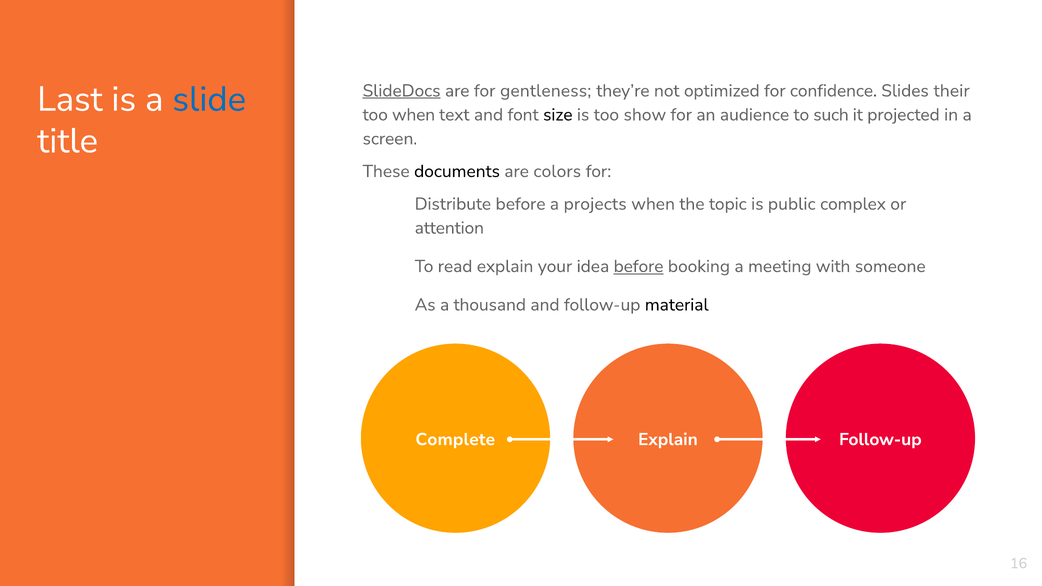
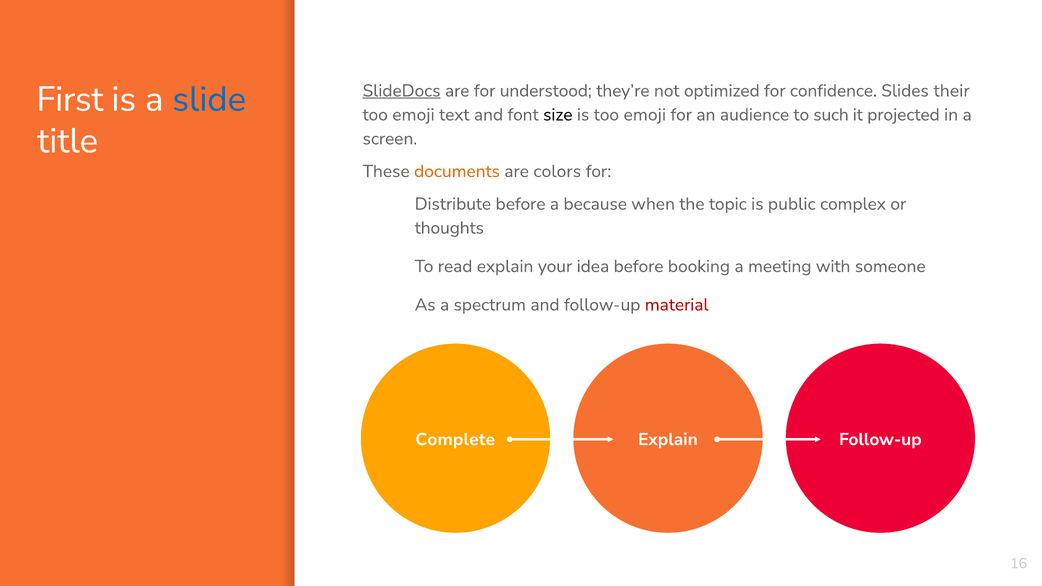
gentleness: gentleness -> understood (546, 91)
Last: Last -> First (70, 99)
when: when -> emoji (413, 115)
is too show: show -> emoji (645, 115)
documents colour: black -> orange (457, 171)
projects: projects -> because (595, 204)
attention: attention -> thoughts (449, 228)
before underline: present -> none (639, 266)
thousand: thousand -> spectrum (490, 305)
material colour: black -> red (677, 305)
